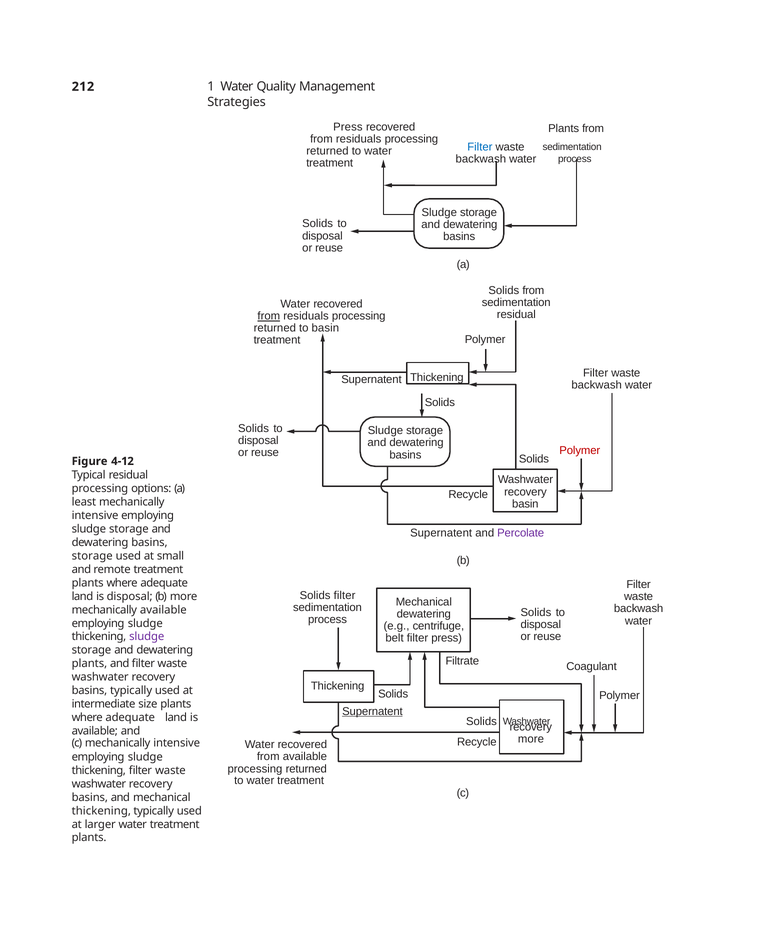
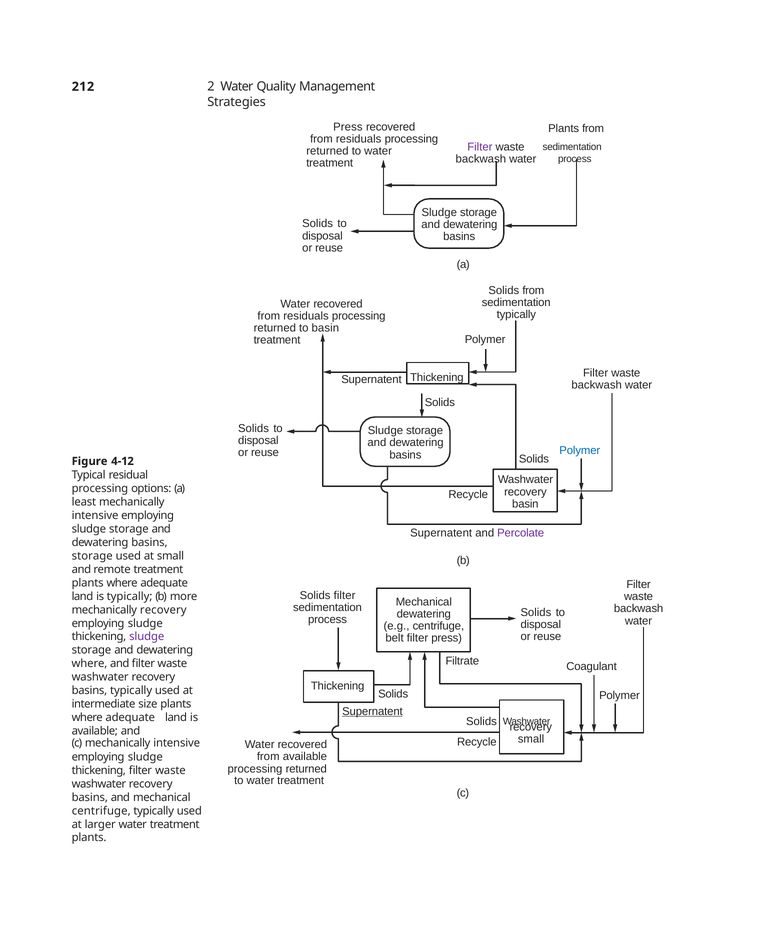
1: 1 -> 2 (211, 87)
Filter colour: blue -> purple (480, 147)
residual: residual -> typically (516, 315)
from underline: present -> none (269, 316)
Polymer colour: red -> blue (580, 450)
is disposal: disposal -> typically (130, 596)
mechanically available: available -> recovery (163, 610)
plants: plants -> where (89, 664)
more: more -> small (531, 739)
thickening: thickening -> centrifuge (101, 811)
